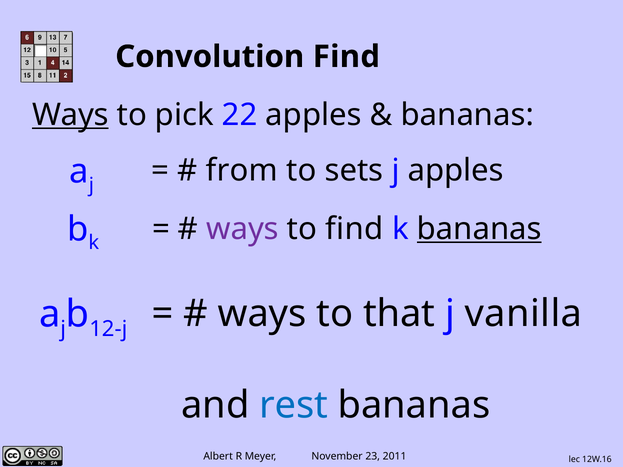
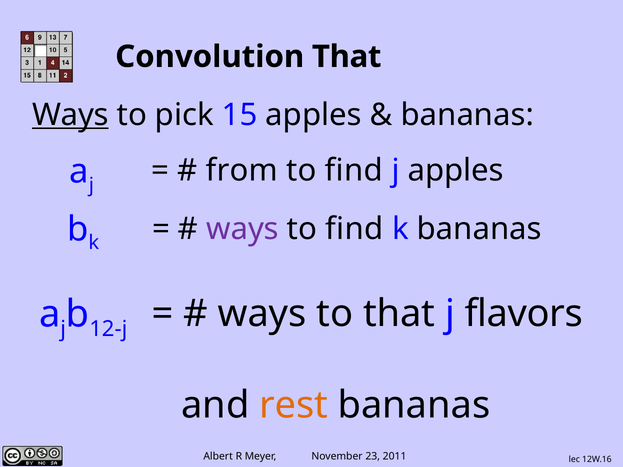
Convolution Find: Find -> That (347, 57)
22: 22 -> 15 (240, 115)
sets: sets -> find (354, 171)
bananas underline: present -> none (479, 229)
vanilla: vanilla -> flavors (524, 314)
rest colour: blue -> orange (294, 405)
